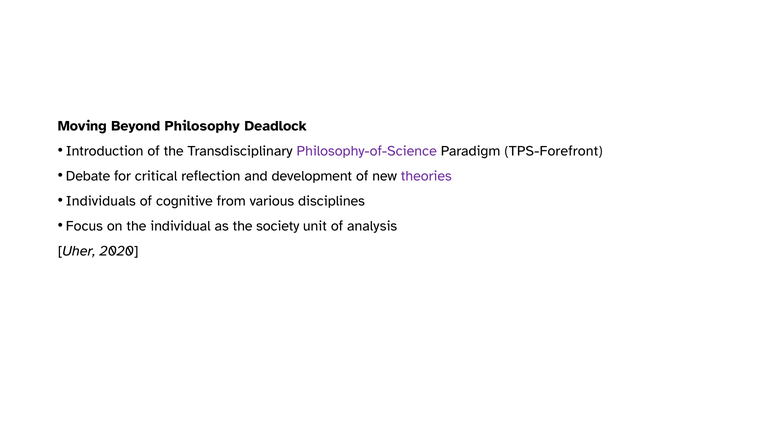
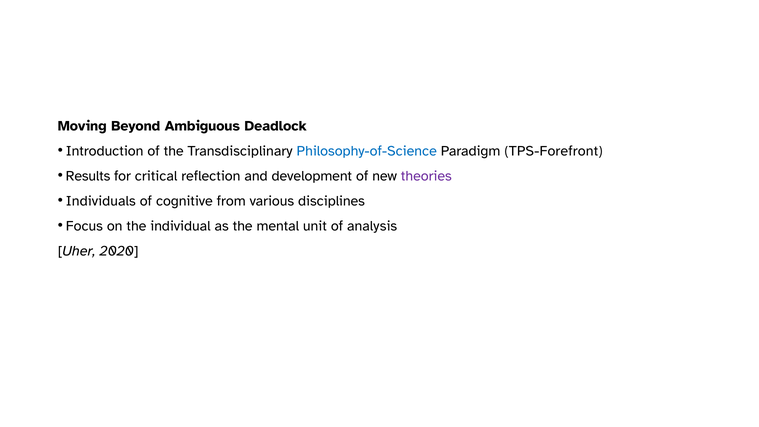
Philosophy: Philosophy -> Ambiguous (202, 126)
Philosophy-of-Science colour: purple -> blue (367, 151)
Debate: Debate -> Results (88, 176)
society: society -> mental (278, 226)
